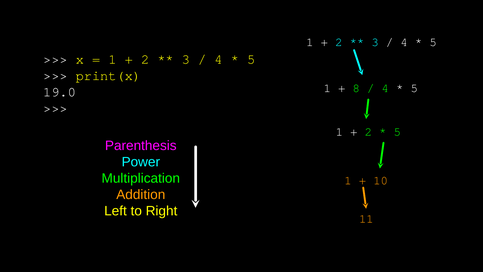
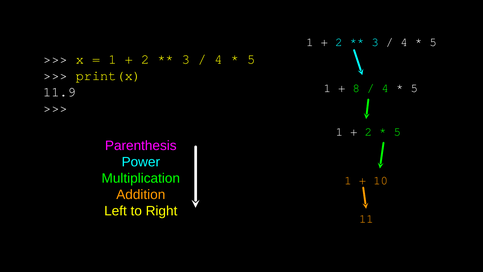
19.0: 19.0 -> 11.9 (60, 92)
